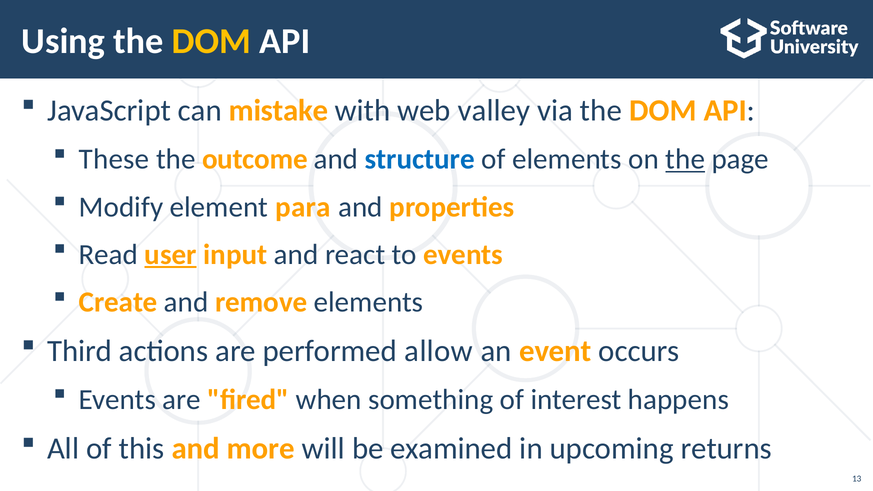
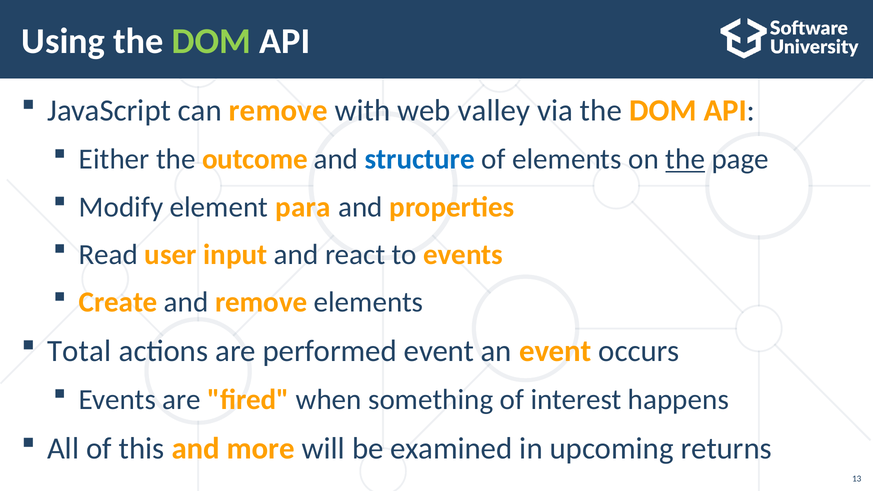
DOM colour: yellow -> light green (211, 41)
can mistake: mistake -> remove (278, 111)
These: These -> Either (114, 159)
user underline: present -> none (171, 255)
Third: Third -> Total (79, 351)
performed allow: allow -> event (439, 351)
